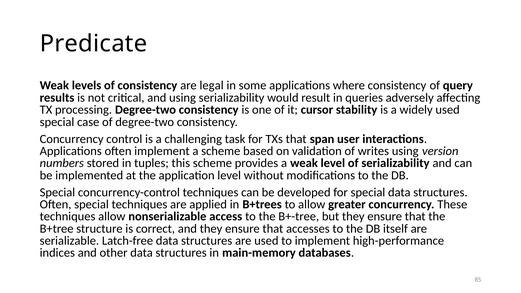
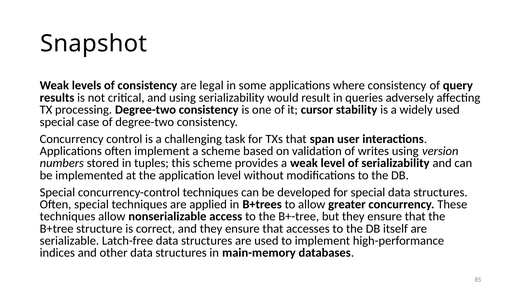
Predicate: Predicate -> Snapshot (94, 44)
